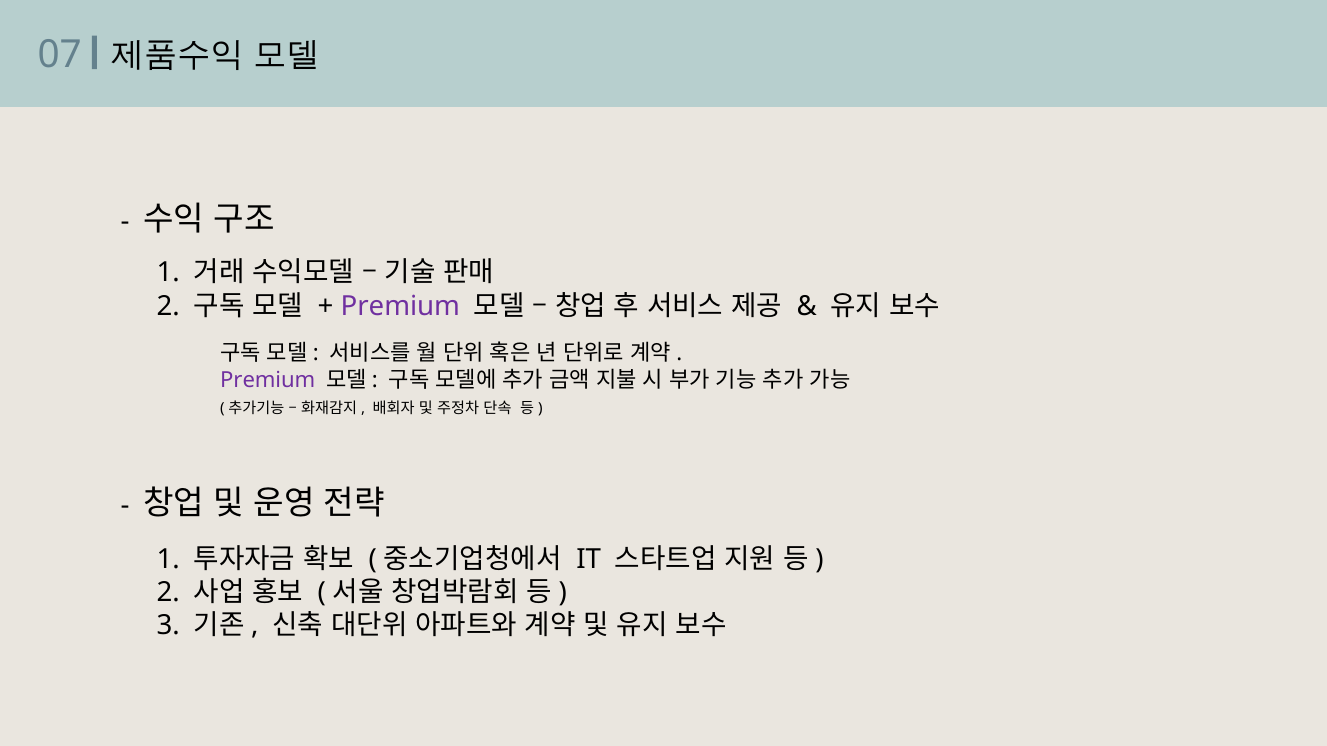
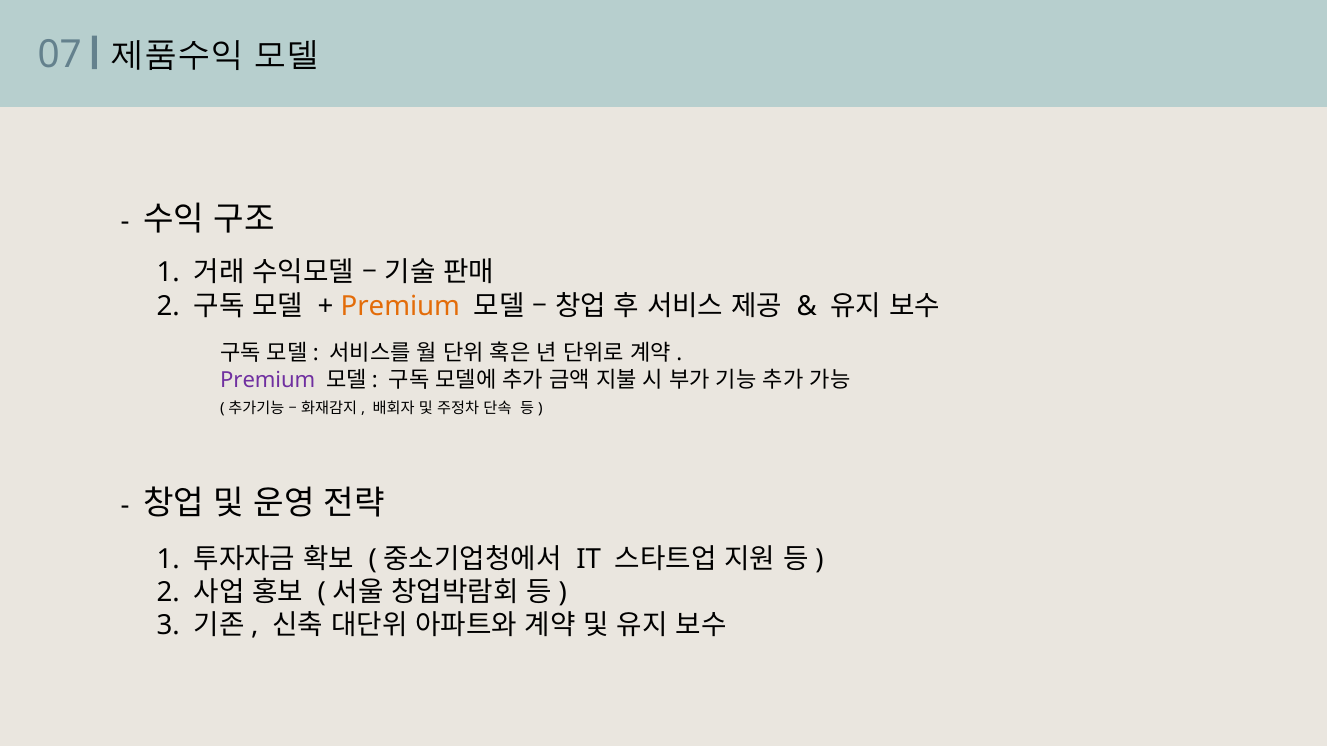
Premium colour: purple -> orange (400, 306)
